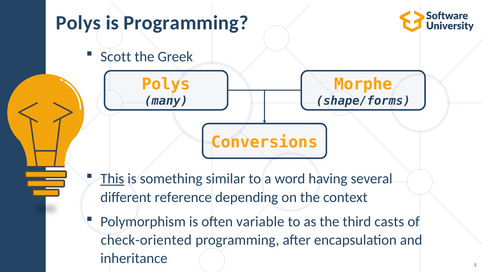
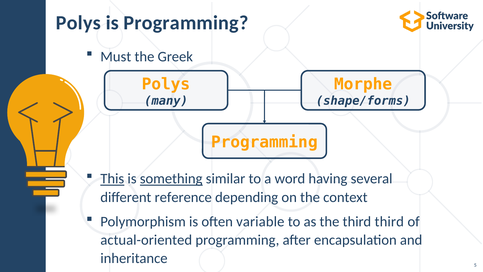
Scott: Scott -> Must (116, 56)
Conversions: Conversions -> Programming (264, 142)
something underline: none -> present (171, 179)
third casts: casts -> third (389, 221)
check-oriented: check-oriented -> actual-oriented (146, 240)
